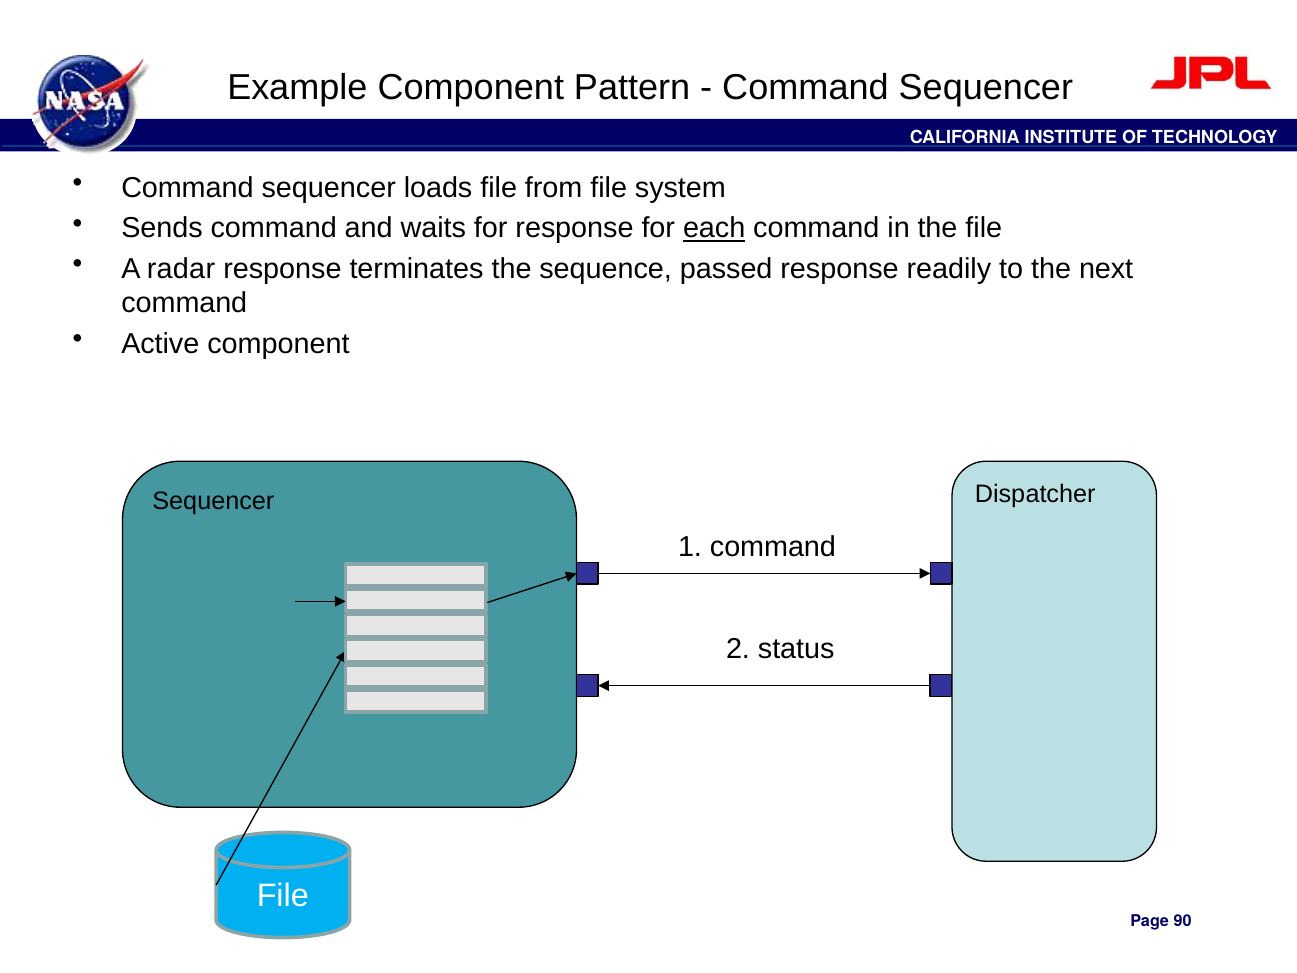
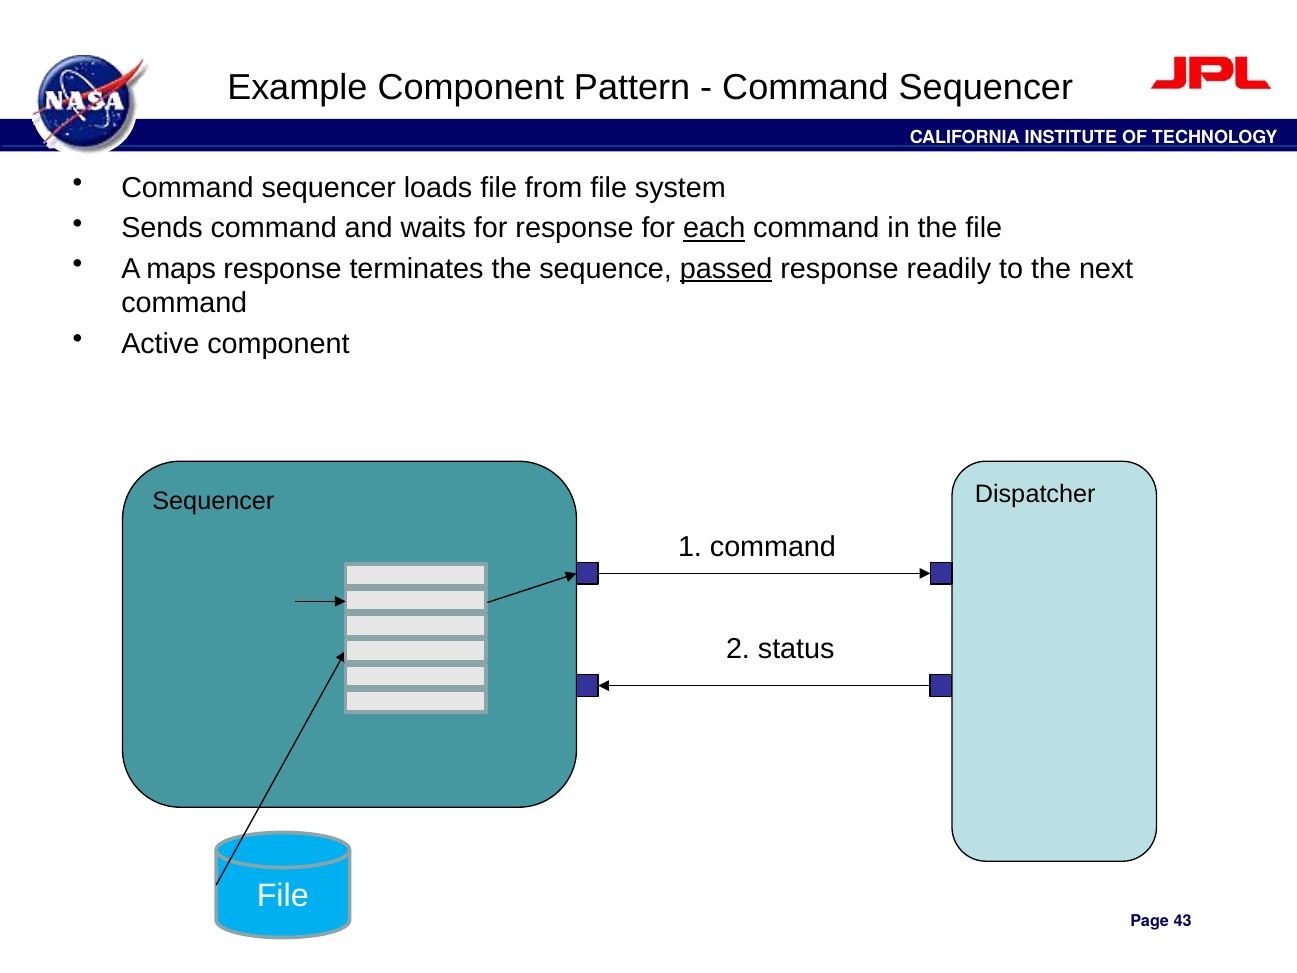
radar: radar -> maps (181, 269)
passed underline: none -> present (726, 269)
90: 90 -> 43 (1183, 921)
